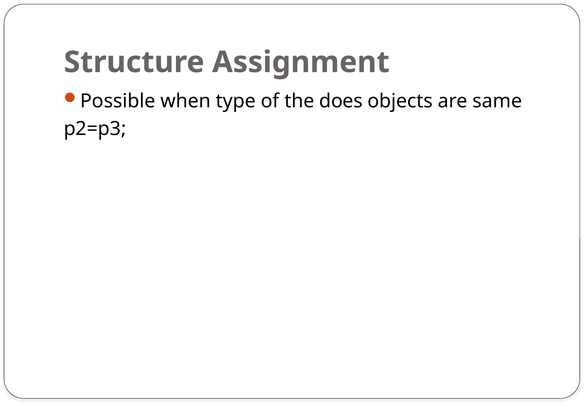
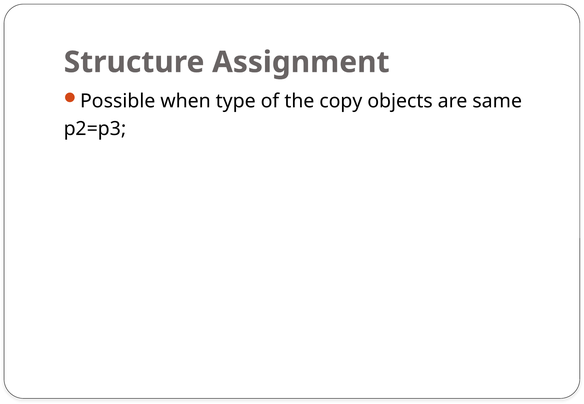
does: does -> copy (341, 101)
